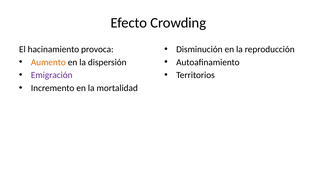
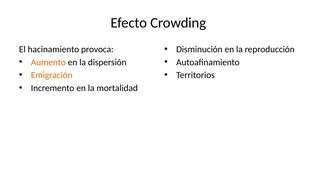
Emigración colour: purple -> orange (52, 75)
